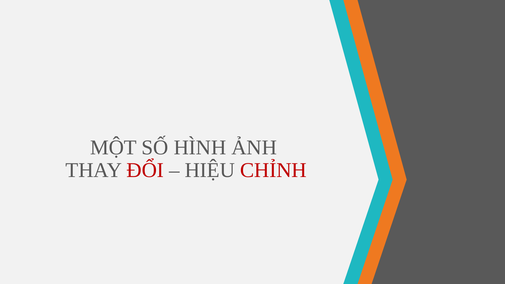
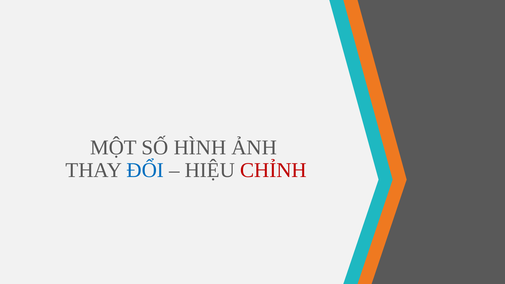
ĐỔI colour: red -> blue (145, 170)
